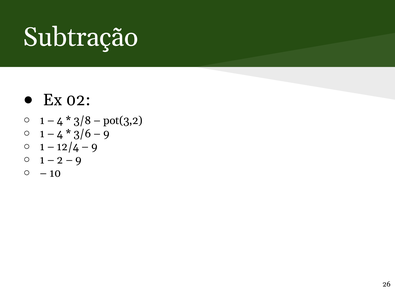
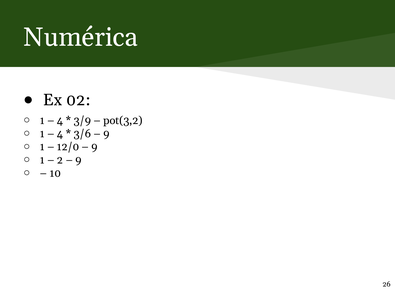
Subtração: Subtração -> Numérica (81, 37)
3/8: 3/8 -> 3/9 (82, 121)
12/4: 12/4 -> 12/0 (68, 147)
